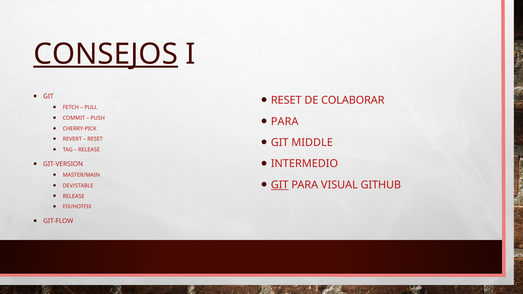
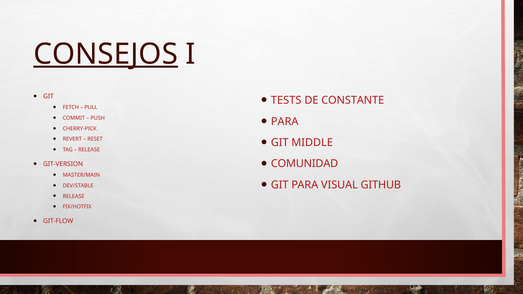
RESET: RESET -> TESTS (286, 100)
COLABORAR: COLABORAR -> CONSTANTE (353, 100)
INTERMEDIO: INTERMEDIO -> COMUNIDAD (305, 164)
GIT underline: present -> none (280, 185)
